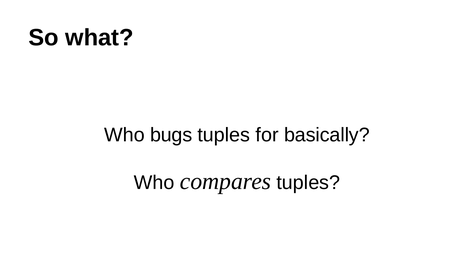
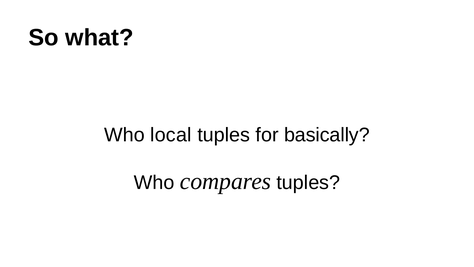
bugs: bugs -> local (171, 135)
